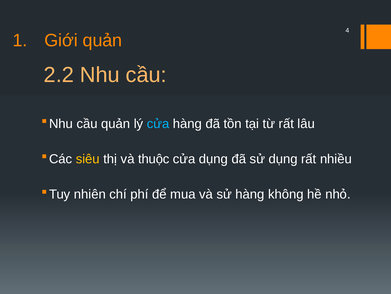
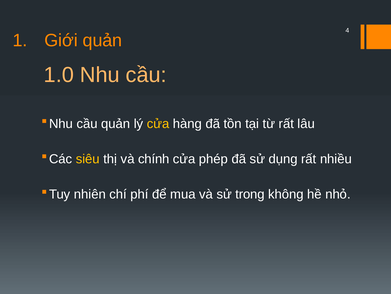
2.2: 2.2 -> 1.0 (59, 75)
cửa colour: light blue -> yellow (158, 123)
thuộc: thuộc -> chính (154, 159)
cửa dụng: dụng -> phép (213, 159)
sử hàng: hàng -> trong (250, 194)
